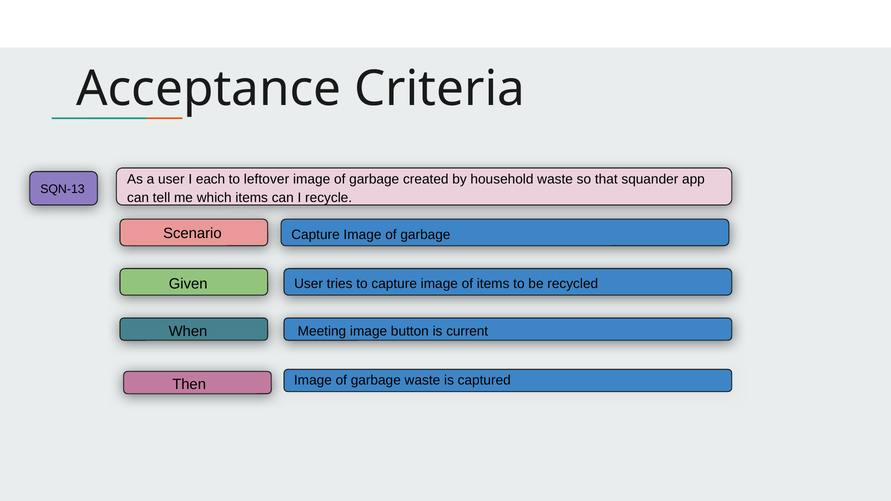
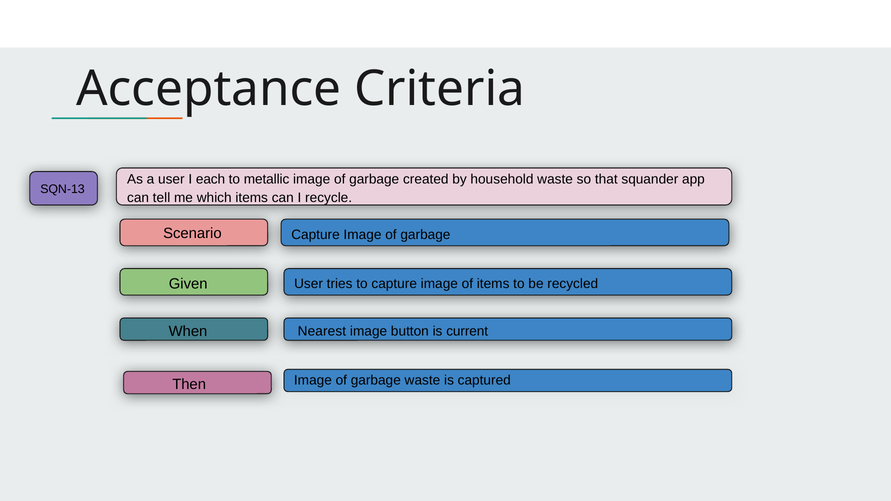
leftover: leftover -> metallic (267, 179)
Meeting: Meeting -> Nearest (322, 331)
